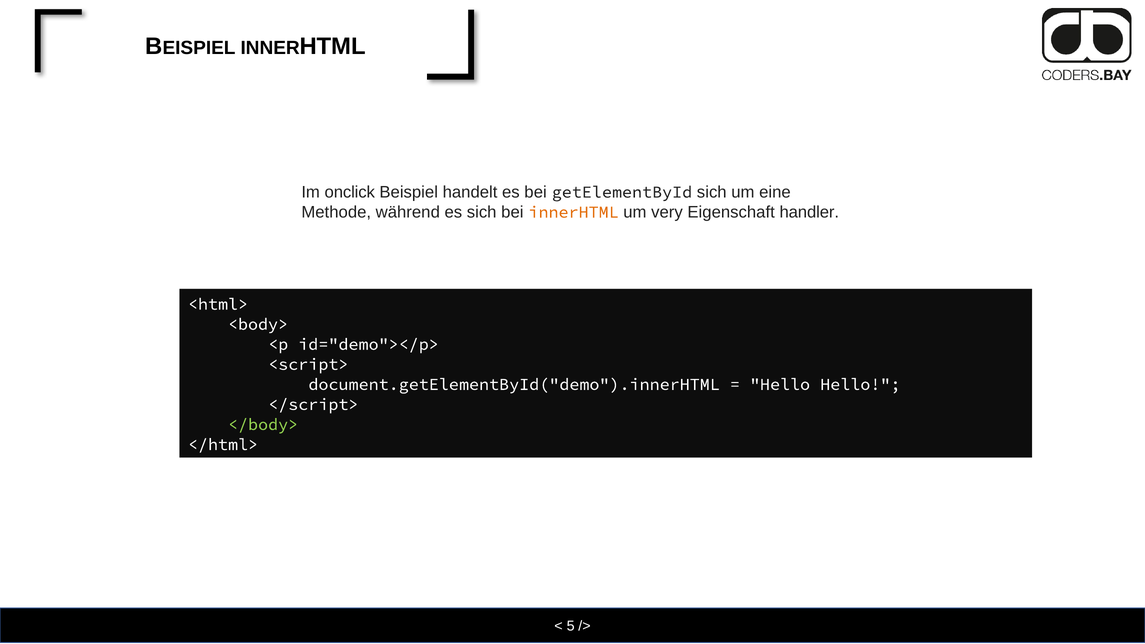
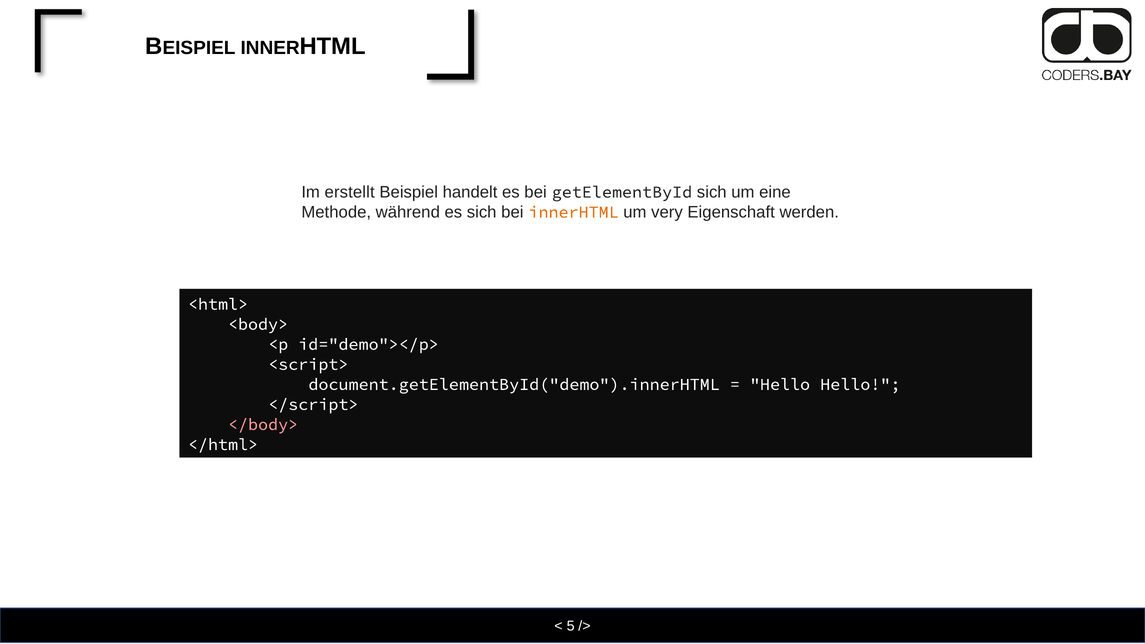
onclick: onclick -> erstellt (350, 192)
handler: handler -> werden (809, 212)
</body> colour: light green -> pink (263, 425)
